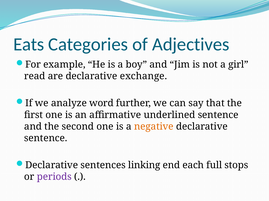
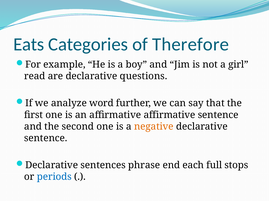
Adjectives: Adjectives -> Therefore (191, 44)
exchange: exchange -> questions (144, 76)
affirmative underlined: underlined -> affirmative (170, 115)
linking: linking -> phrase (144, 166)
periods colour: purple -> blue (54, 177)
